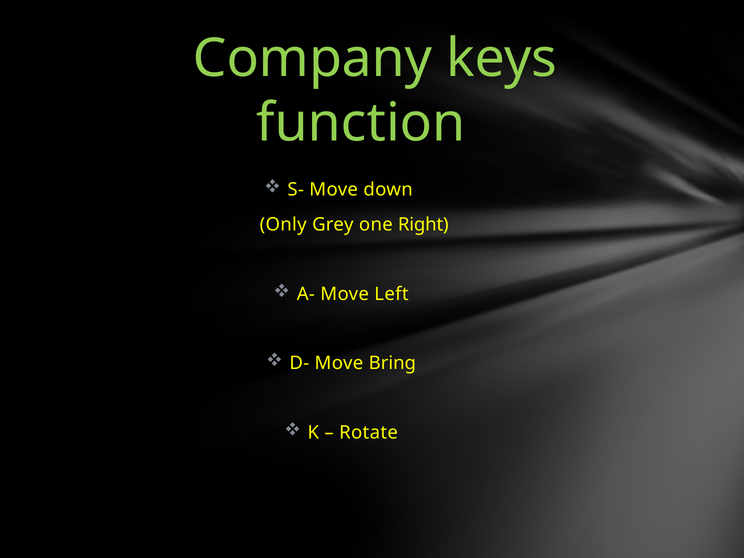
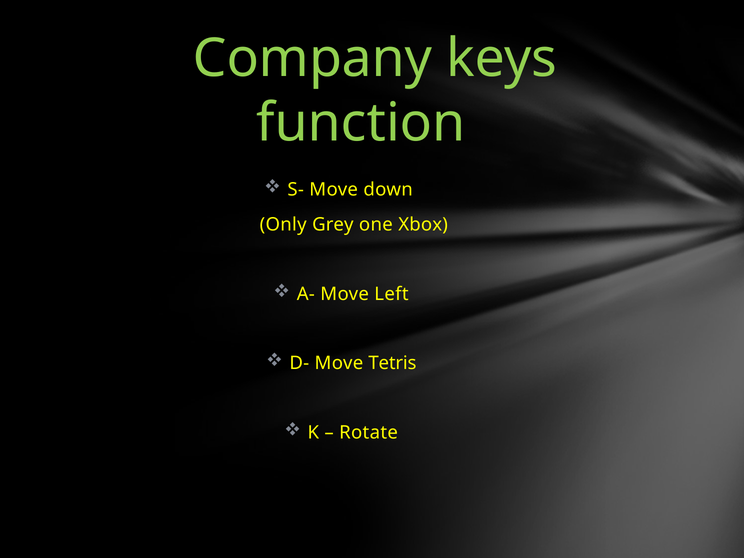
Right: Right -> Xbox (423, 225)
Bring: Bring -> Tetris (392, 363)
